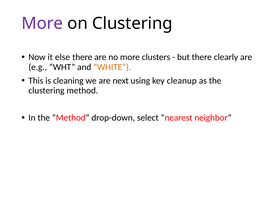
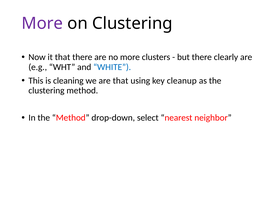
it else: else -> that (63, 57)
WHITE colour: orange -> blue (112, 67)
are next: next -> that (121, 81)
